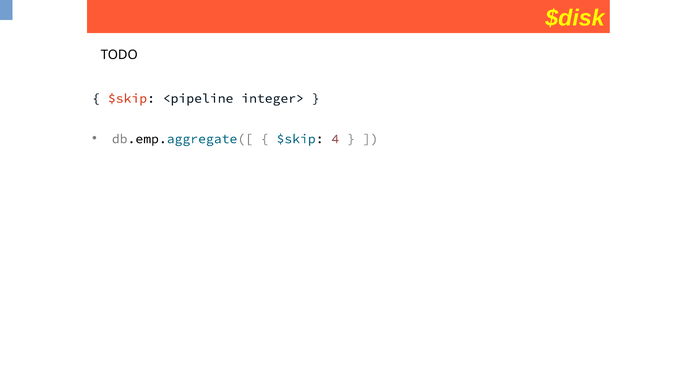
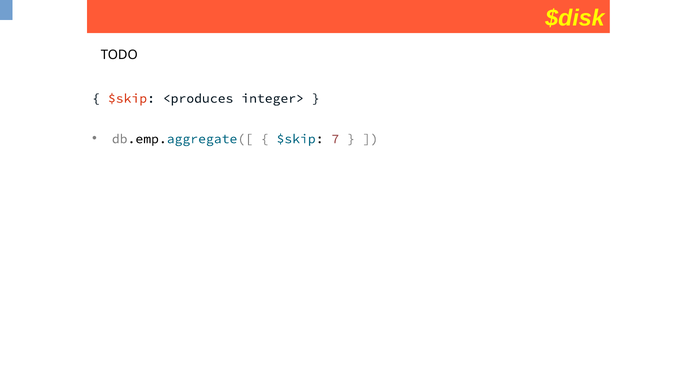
<pipeline: <pipeline -> <produces (198, 98)
4: 4 -> 7 (335, 139)
